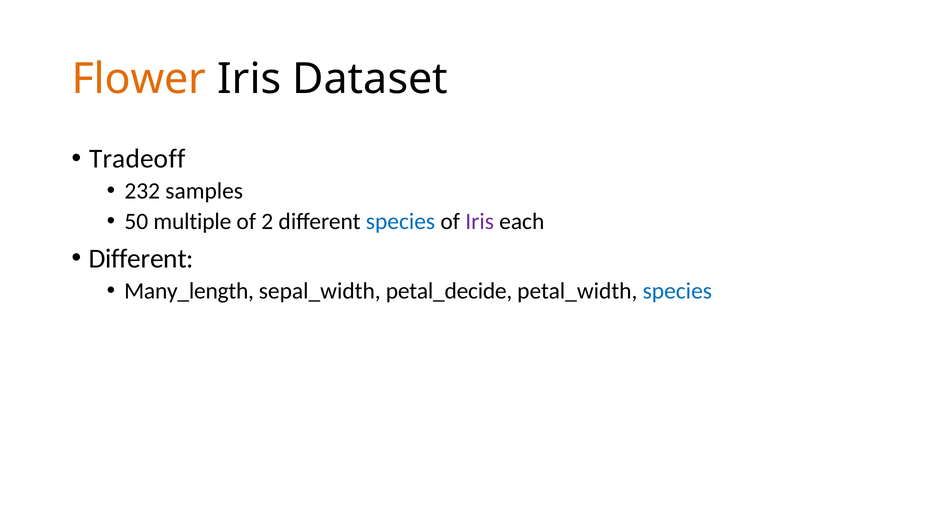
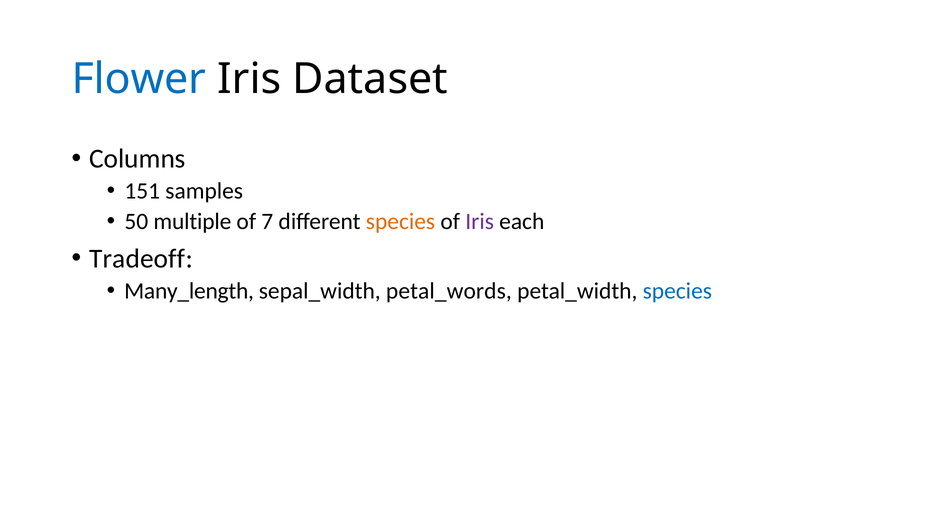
Flower colour: orange -> blue (139, 79)
Tradeoff: Tradeoff -> Columns (137, 159)
232: 232 -> 151 (142, 191)
2: 2 -> 7 (267, 221)
species colour: blue -> orange (400, 221)
Different: Different -> Tradeoff (141, 259)
petal_decide: petal_decide -> petal_words (449, 291)
